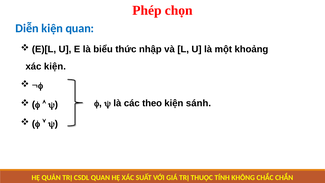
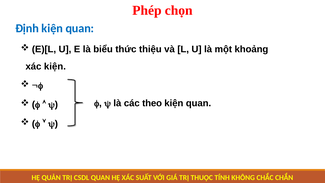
Diễn: Diễn -> Định (27, 28)
nhập: nhập -> thiệu (150, 49)
sánh: sánh -> quan (199, 103)
